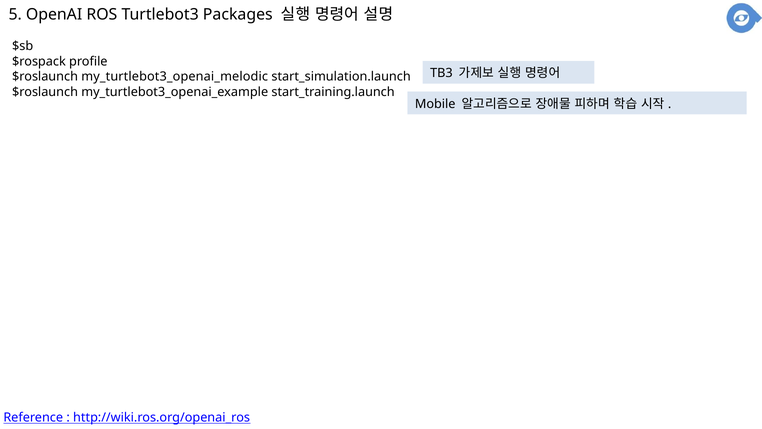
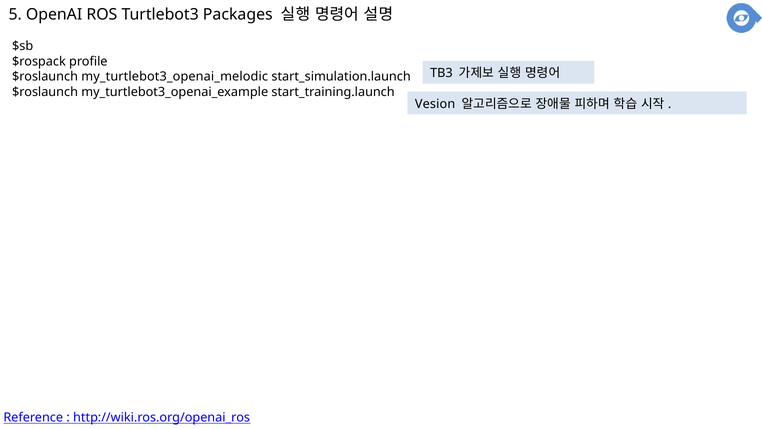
Mobile: Mobile -> Vesion (435, 104)
